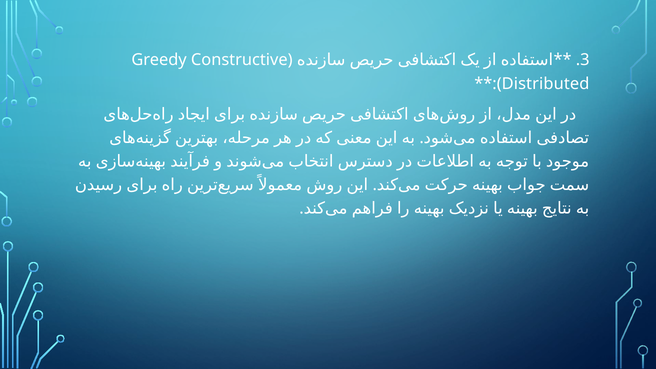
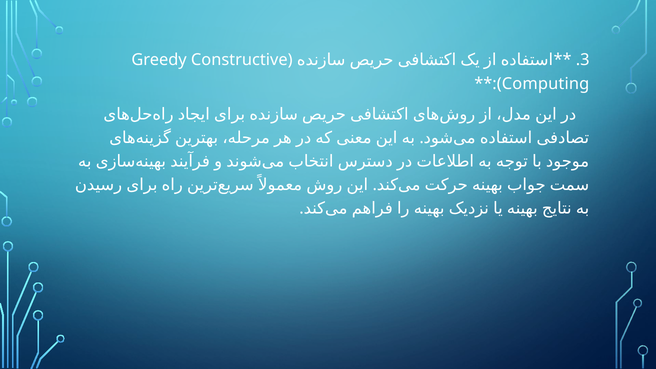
Distributed: Distributed -> Computing (546, 84)
